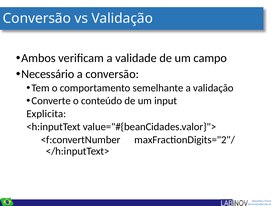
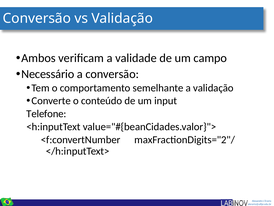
Explicita: Explicita -> Telefone (46, 114)
